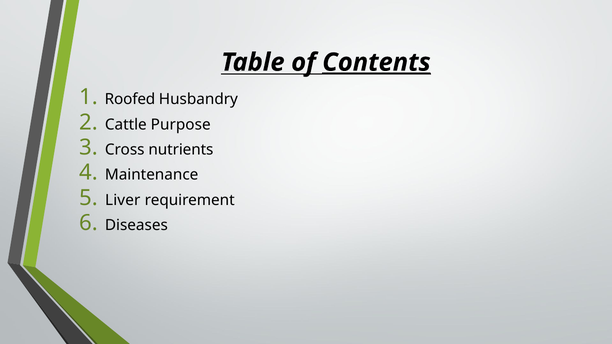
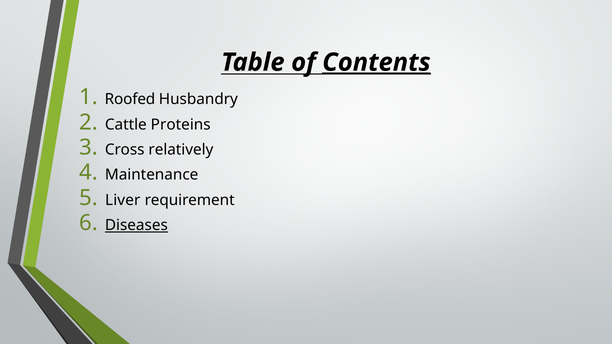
Purpose: Purpose -> Proteins (181, 125)
nutrients: nutrients -> relatively (181, 150)
Diseases underline: none -> present (136, 226)
